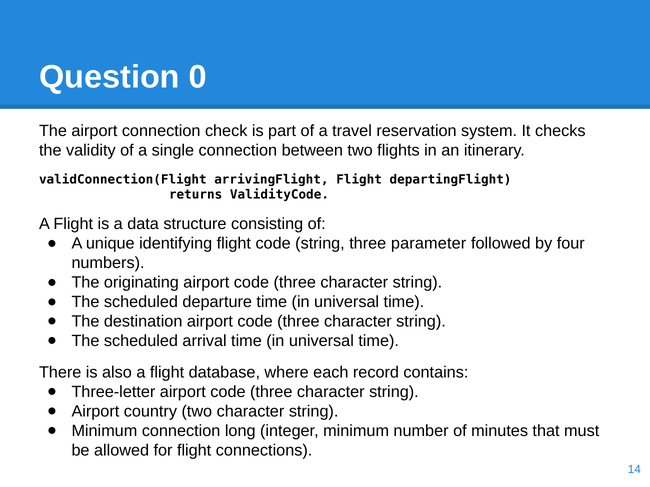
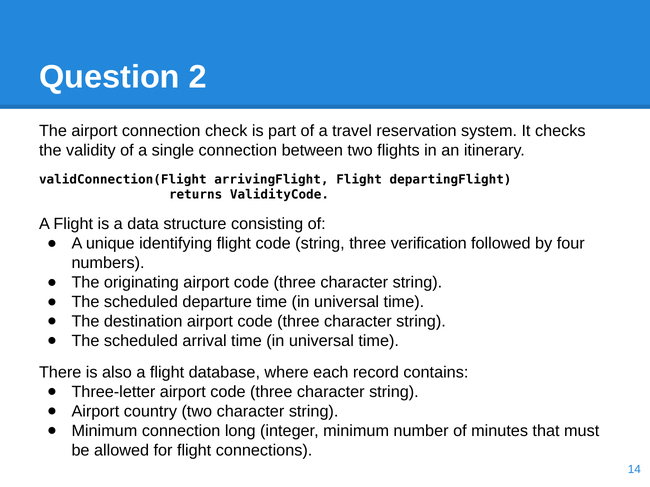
0: 0 -> 2 (198, 77)
parameter: parameter -> verification (429, 244)
